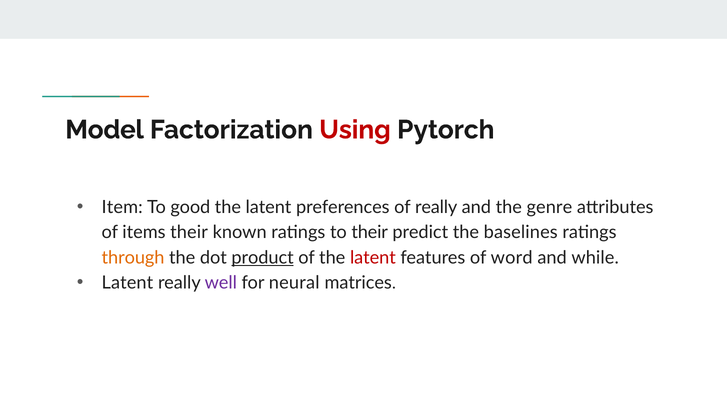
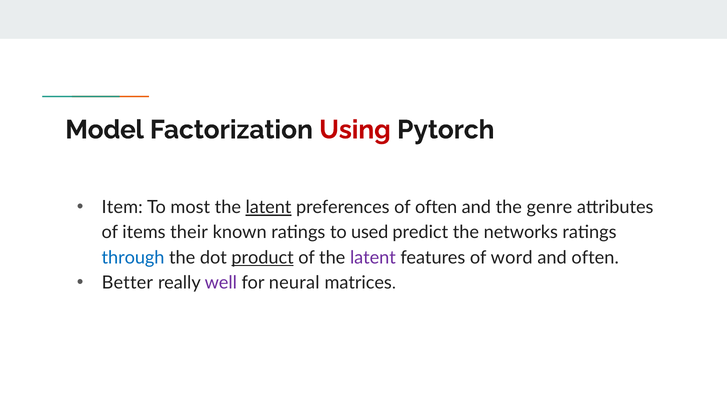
good: good -> most (190, 207)
latent underline: none -> present (268, 207)
of really: really -> often (436, 207)
to their: their -> used (370, 232)
baselines: baselines -> networks (521, 232)
through colour: orange -> blue (133, 258)
latent colour: red -> purple (373, 258)
and while: while -> often (595, 258)
Latent: Latent -> Better (127, 283)
